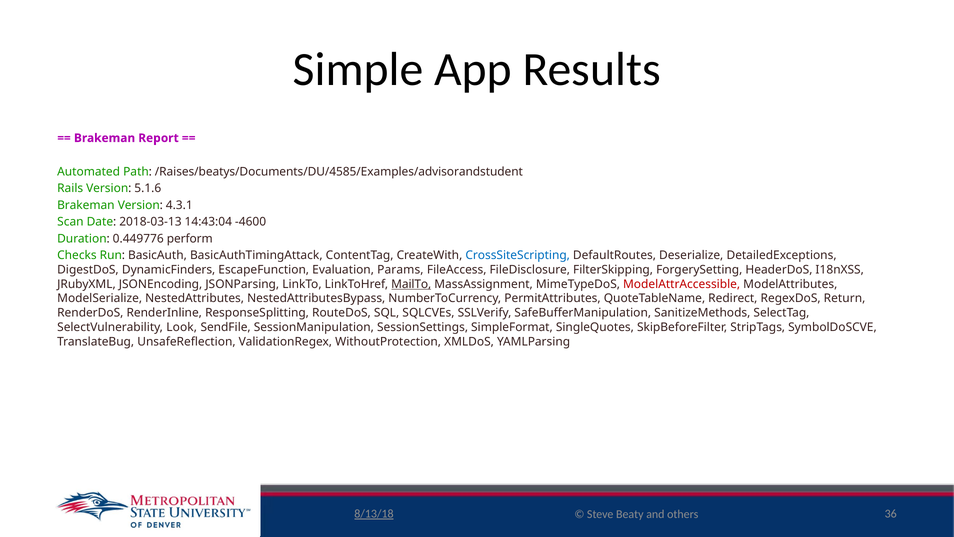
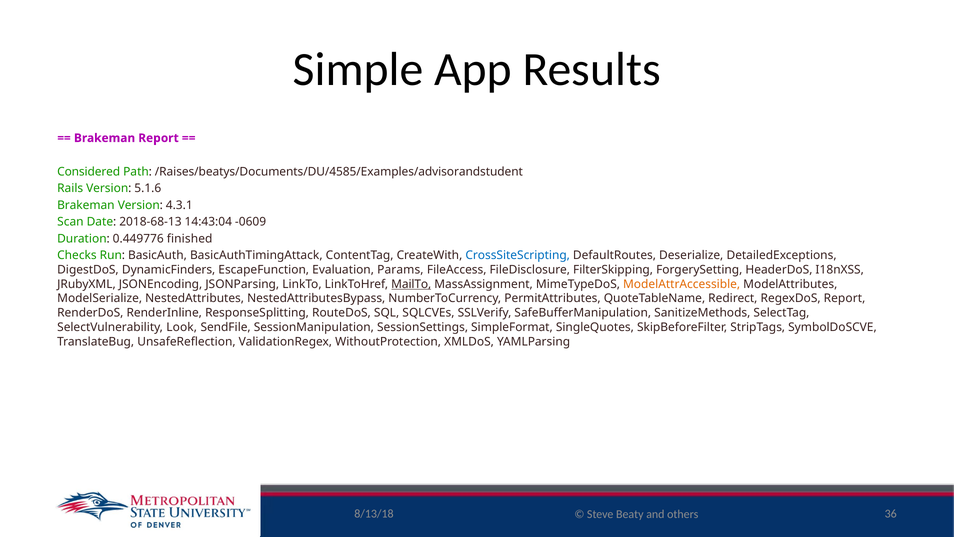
Automated: Automated -> Considered (89, 171)
2018-03-13: 2018-03-13 -> 2018-68-13 (150, 222)
-4600: -4600 -> -0609 (251, 222)
perform: perform -> finished (190, 239)
ModelAttrAccessible colour: red -> orange (682, 284)
RegexDoS Return: Return -> Report (845, 298)
8/13/18 underline: present -> none (374, 513)
